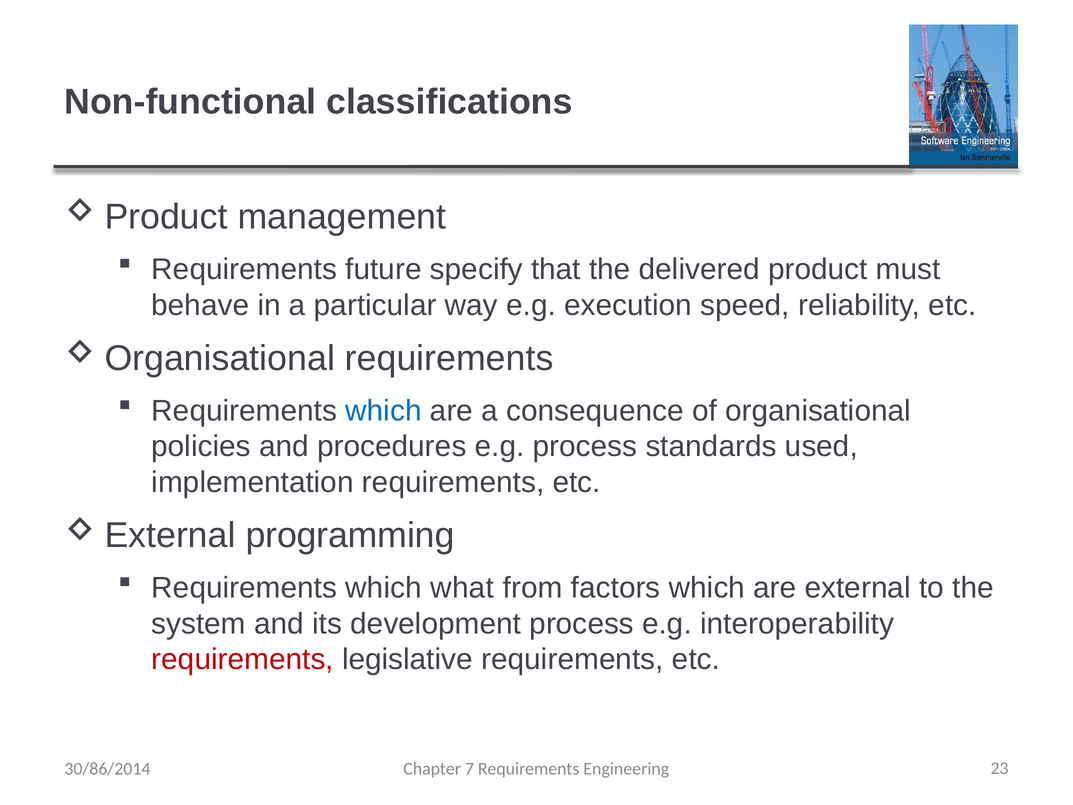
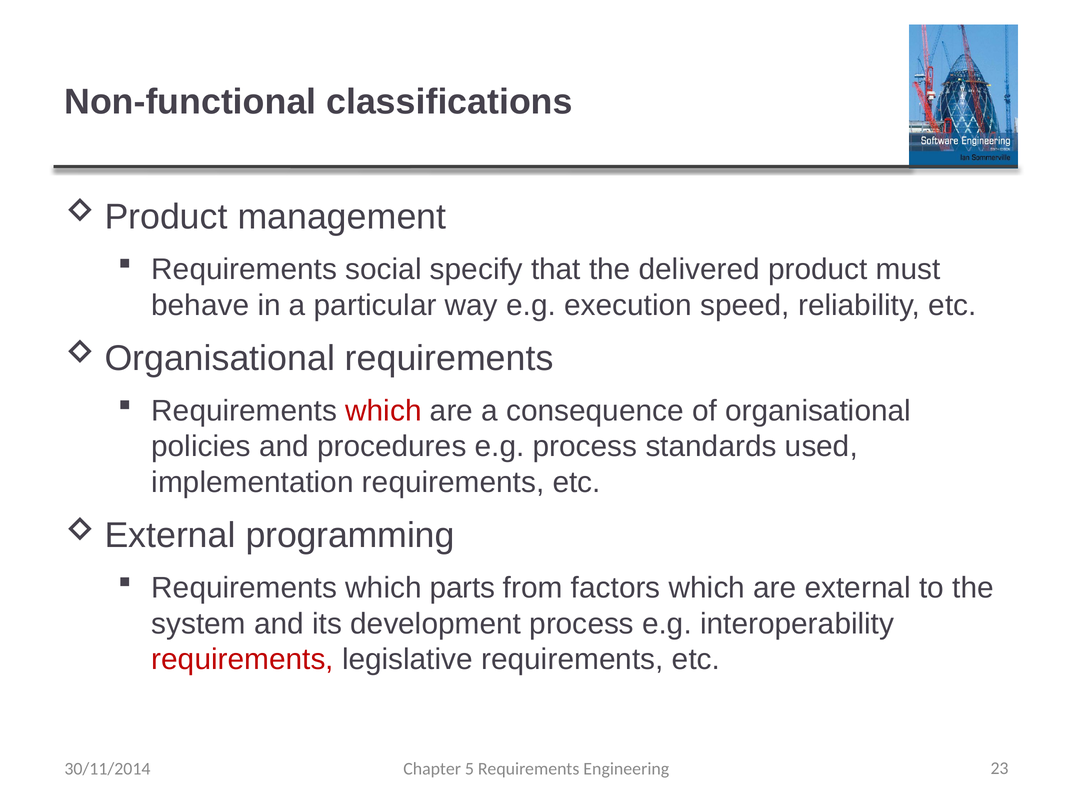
future: future -> social (383, 269)
which colour: blue -> red (383, 411)
what: what -> parts (462, 588)
30/86/2014: 30/86/2014 -> 30/11/2014 (107, 769)
7: 7 -> 5 (469, 769)
